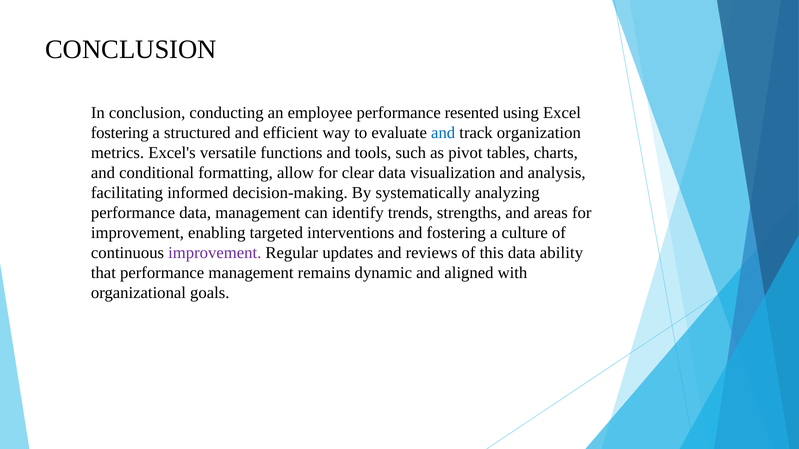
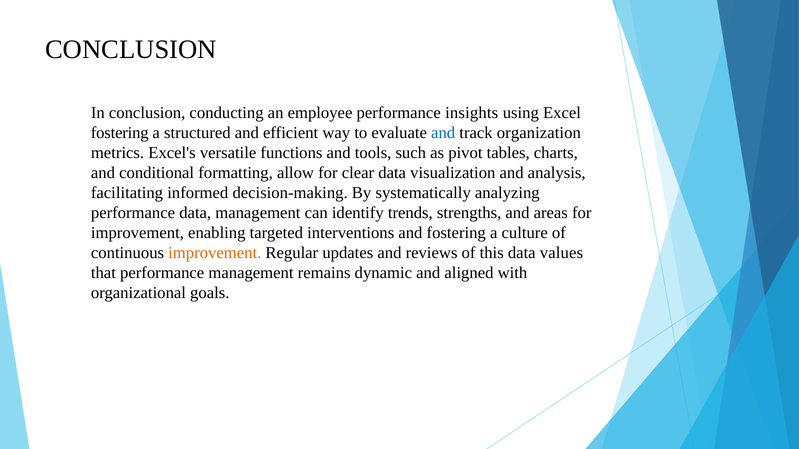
resented: resented -> insights (472, 113)
improvement colour: purple -> orange (215, 253)
ability: ability -> values (561, 253)
